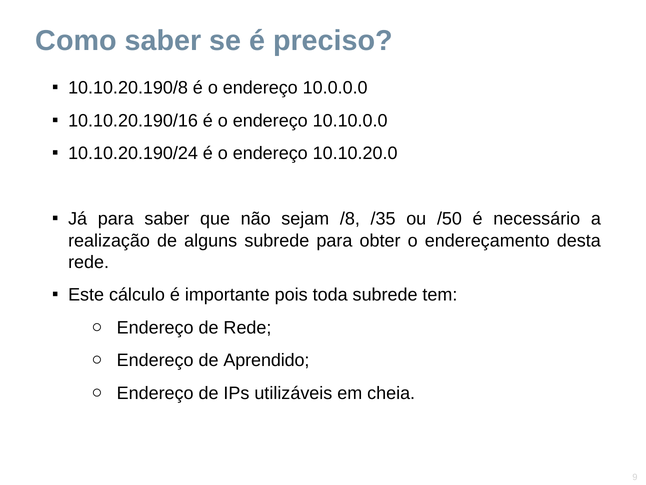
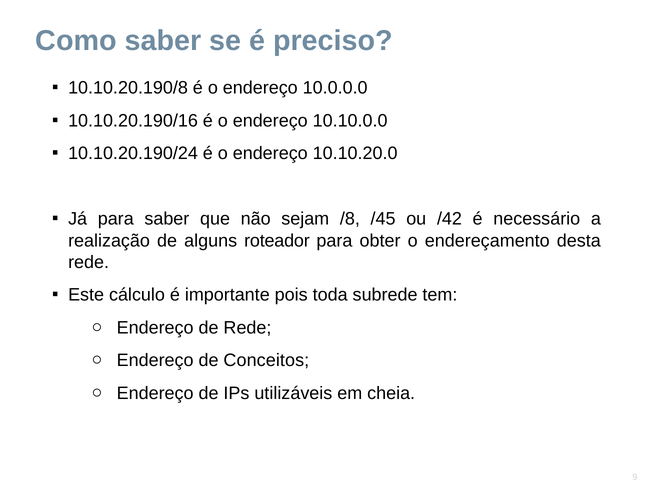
/35: /35 -> /45 (383, 219)
/50: /50 -> /42 (449, 219)
alguns subrede: subrede -> roteador (277, 240)
Aprendido: Aprendido -> Conceitos (266, 360)
